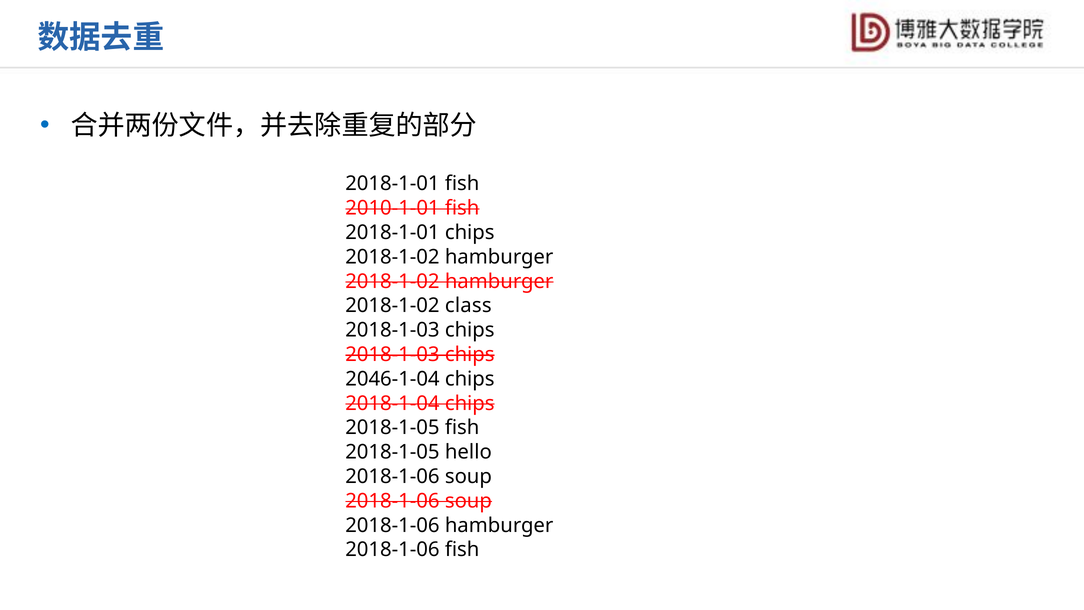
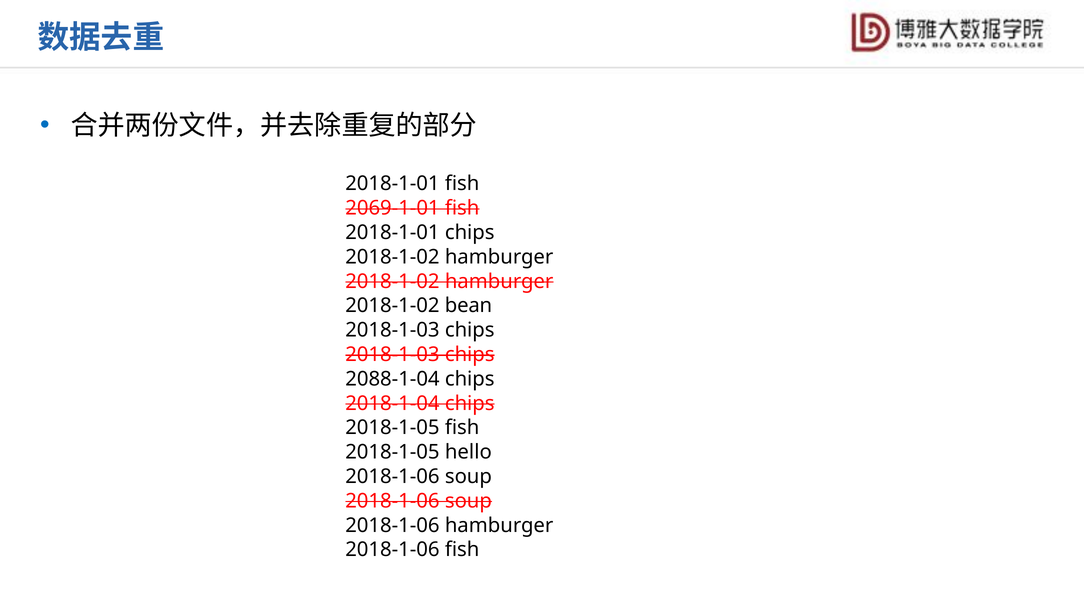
2010-1-01: 2010-1-01 -> 2069-1-01 (392, 208)
class: class -> bean (468, 306)
2046-1-04: 2046-1-04 -> 2088-1-04 (392, 379)
